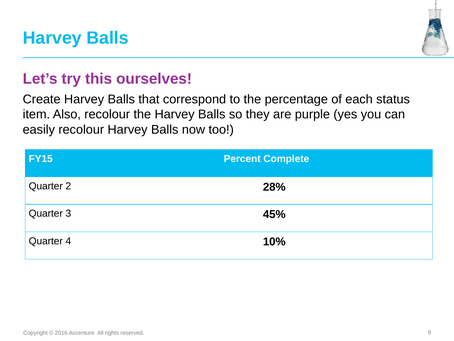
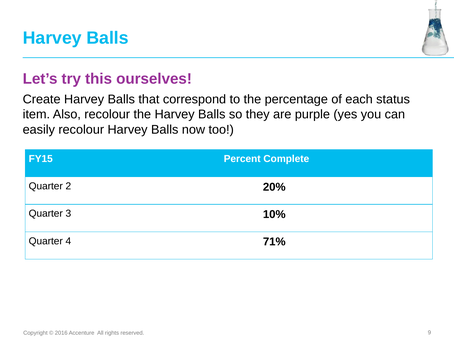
28%: 28% -> 20% (274, 187)
45%: 45% -> 10% (274, 214)
10%: 10% -> 71% (274, 242)
